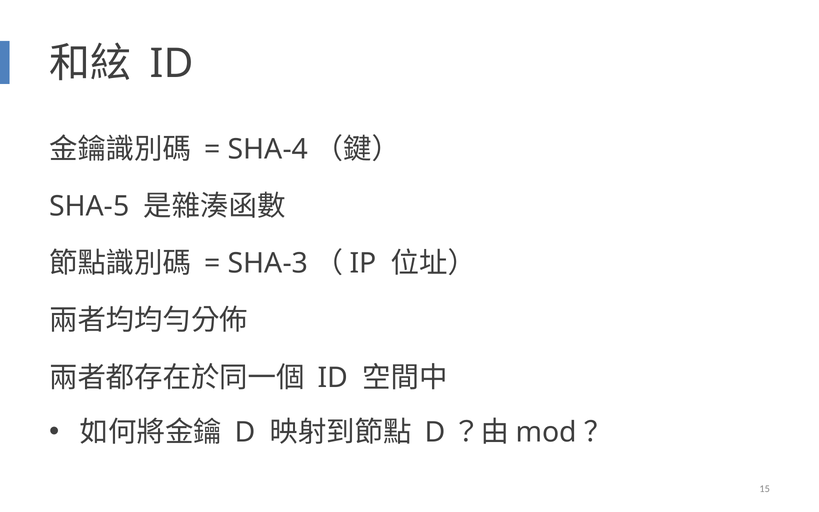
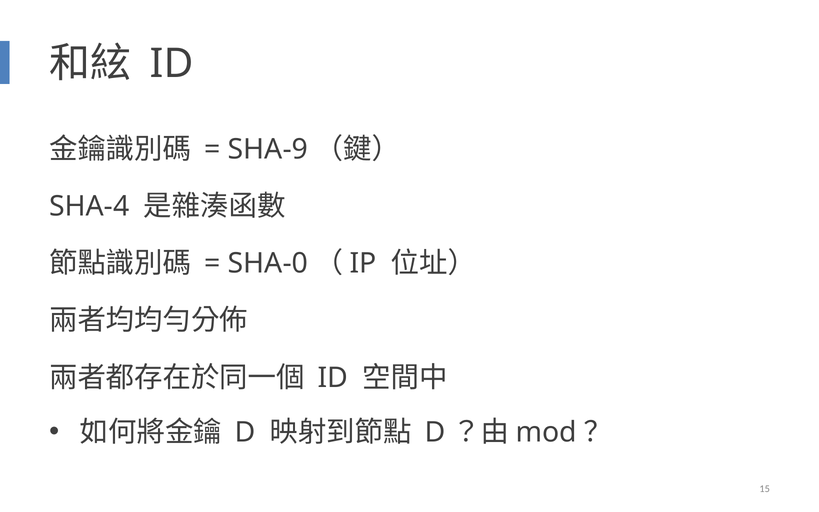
SHA-4: SHA-4 -> SHA-9 (268, 149)
SHA-5: SHA-5 -> SHA-4 (89, 206)
SHA-3: SHA-3 -> SHA-0 (268, 263)
